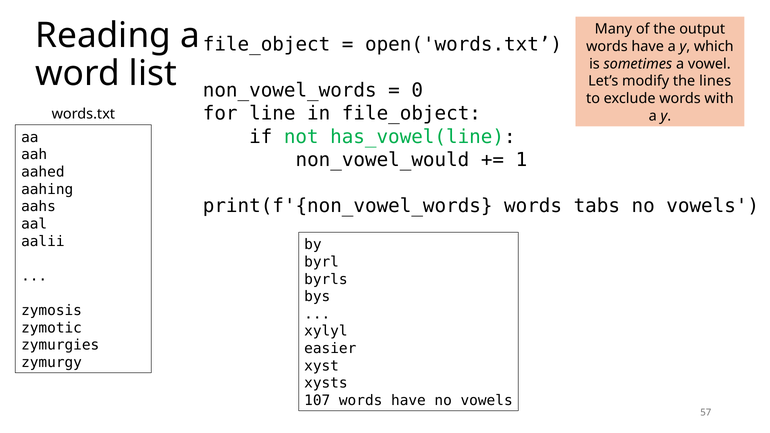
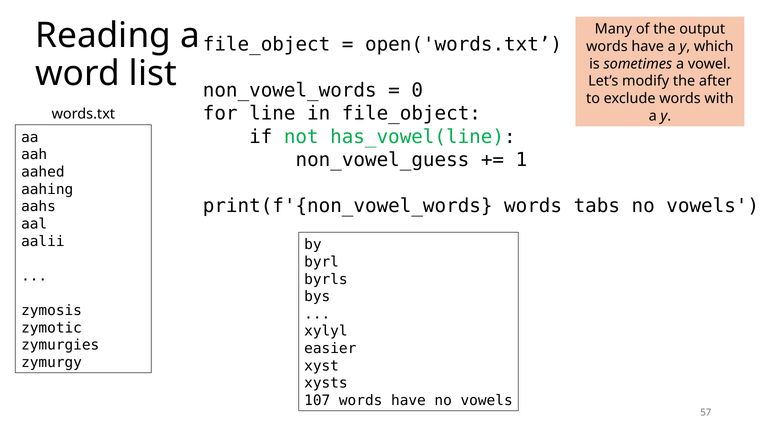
lines: lines -> after (715, 81)
non_vowel_would: non_vowel_would -> non_vowel_guess (382, 160)
